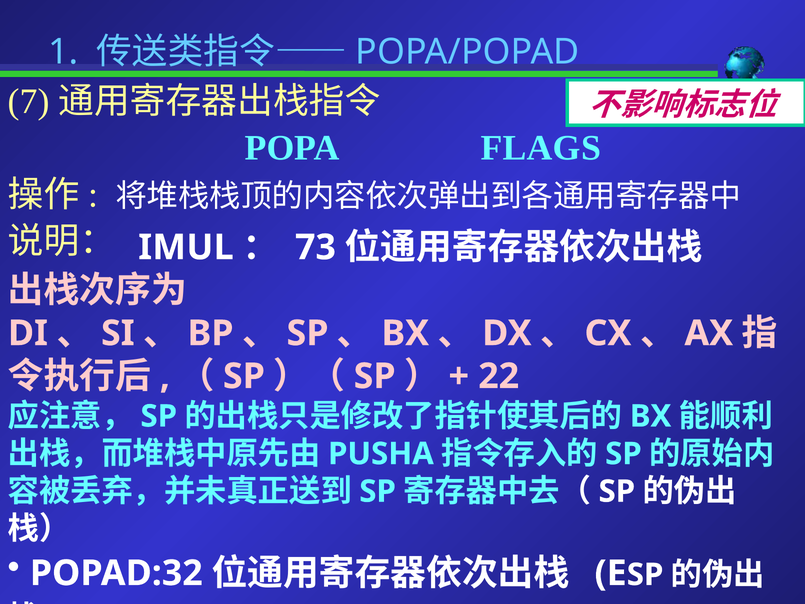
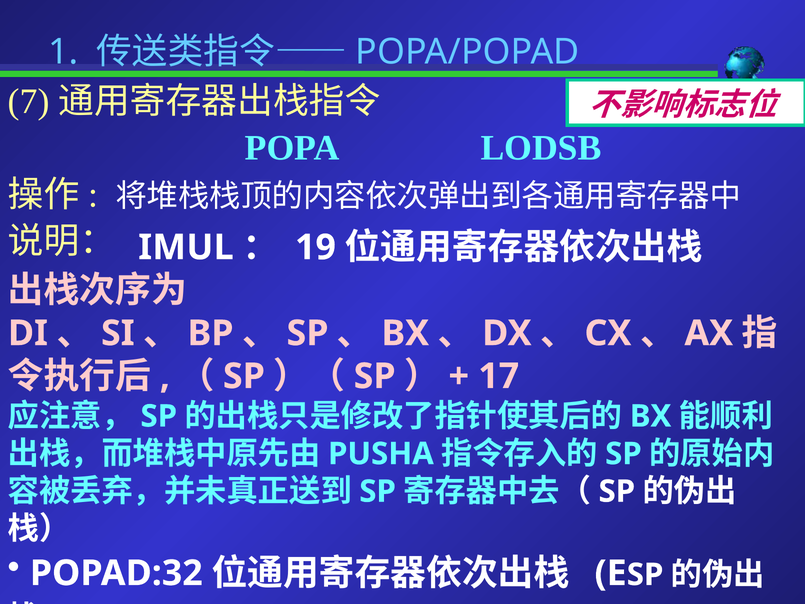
FLAGS: FLAGS -> LODSB (541, 148)
73: 73 -> 19 (315, 247)
22: 22 -> 17 (499, 376)
